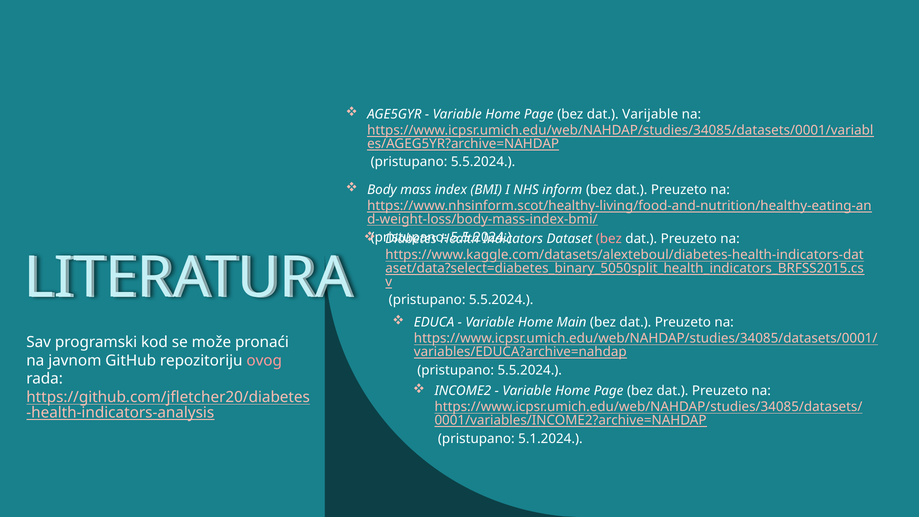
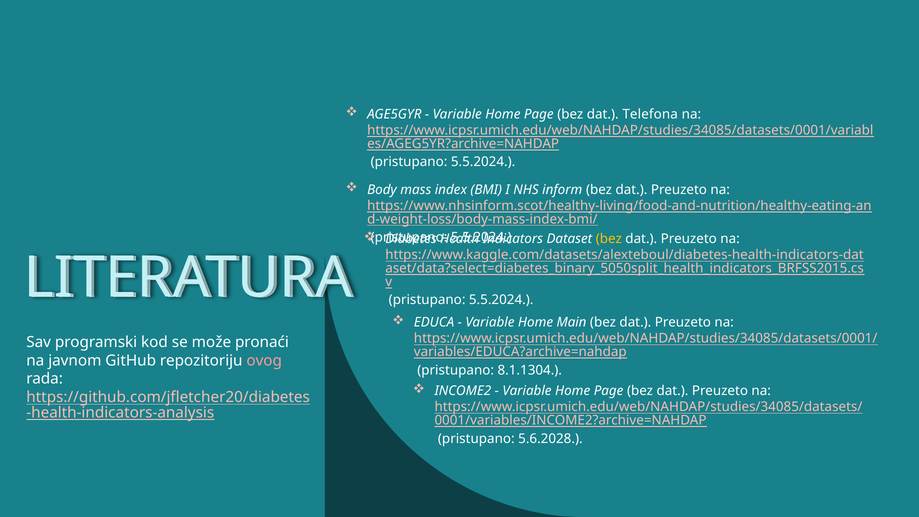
Varijable: Varijable -> Telefona (650, 114)
bez colour: pink -> yellow (609, 239)
5.5.2024: 5.5.2024 -> 8.1.1304 (530, 370)
5.1.2024: 5.1.2024 -> 5.6.2028 (550, 439)
